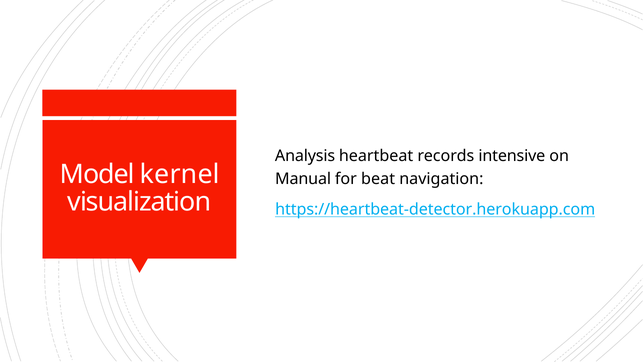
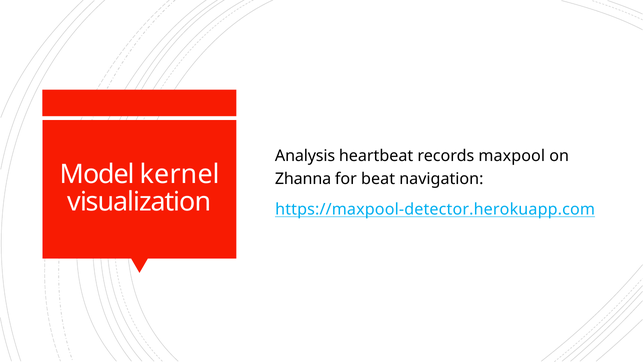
intensive: intensive -> maxpool (512, 156)
Manual: Manual -> Zhanna (303, 179)
https://heartbeat-detector.herokuapp.com: https://heartbeat-detector.herokuapp.com -> https://maxpool-detector.herokuapp.com (435, 210)
